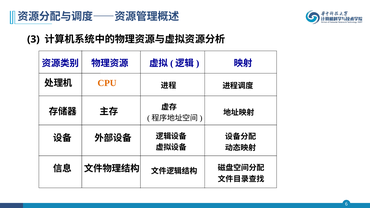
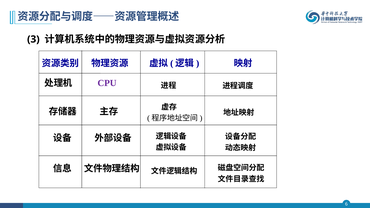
CPU colour: orange -> purple (107, 83)
